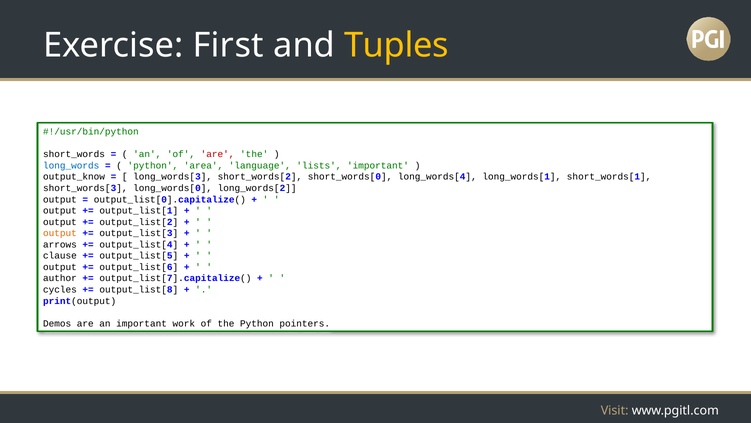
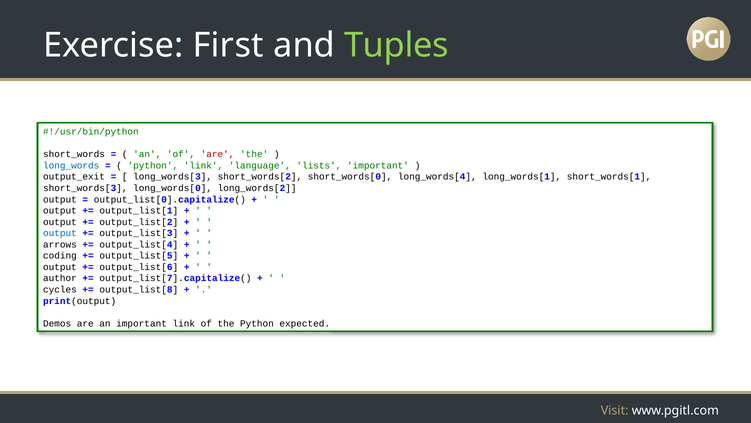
Tuples colour: yellow -> light green (397, 45)
python area: area -> link (204, 165)
output_know: output_know -> output_exit (74, 177)
output colour: orange -> blue (60, 233)
clause: clause -> coding (60, 255)
important work: work -> link (184, 323)
pointers: pointers -> expected (305, 323)
